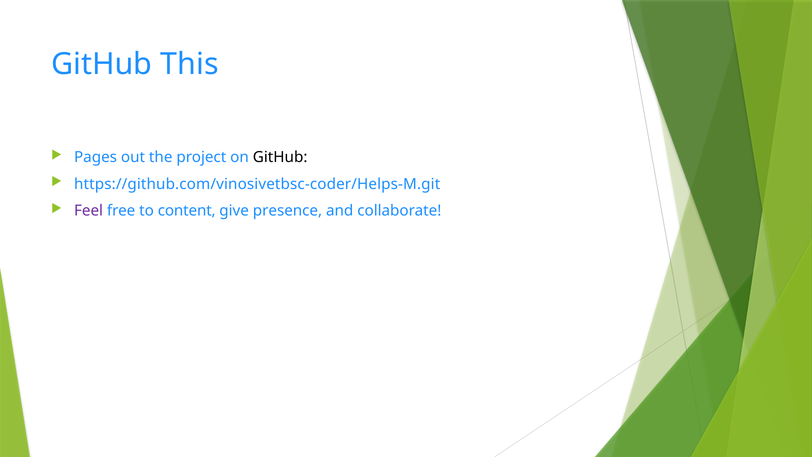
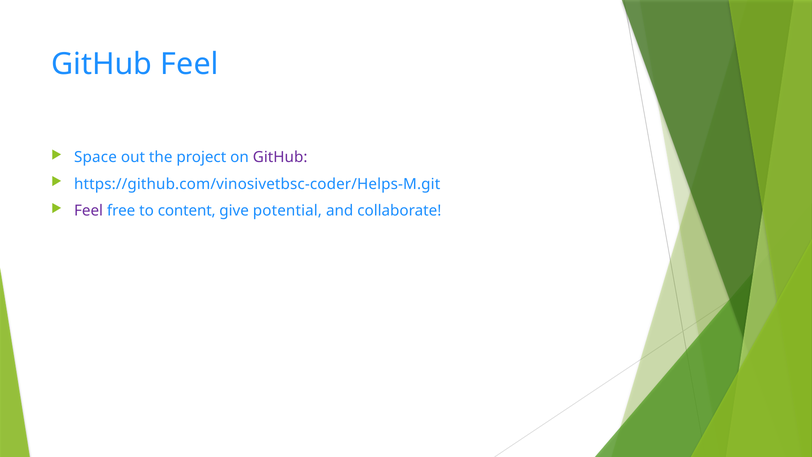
GitHub This: This -> Feel (189, 64)
Pages: Pages -> Space (95, 157)
GitHub colour: black -> purple (280, 157)
presence: presence -> potential (287, 211)
